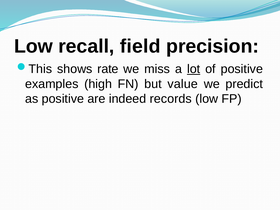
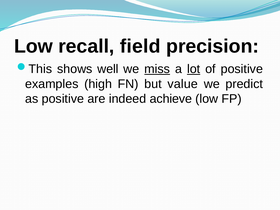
rate: rate -> well (108, 69)
miss underline: none -> present (157, 69)
records: records -> achieve (171, 99)
